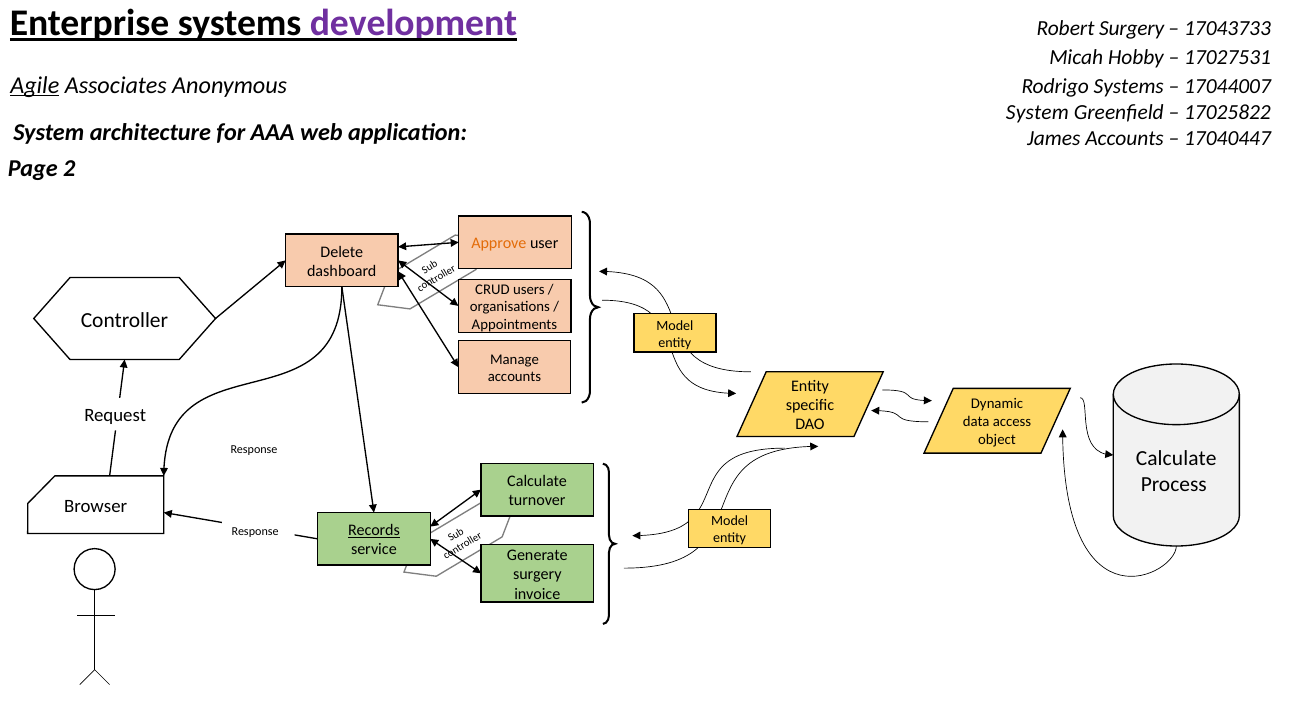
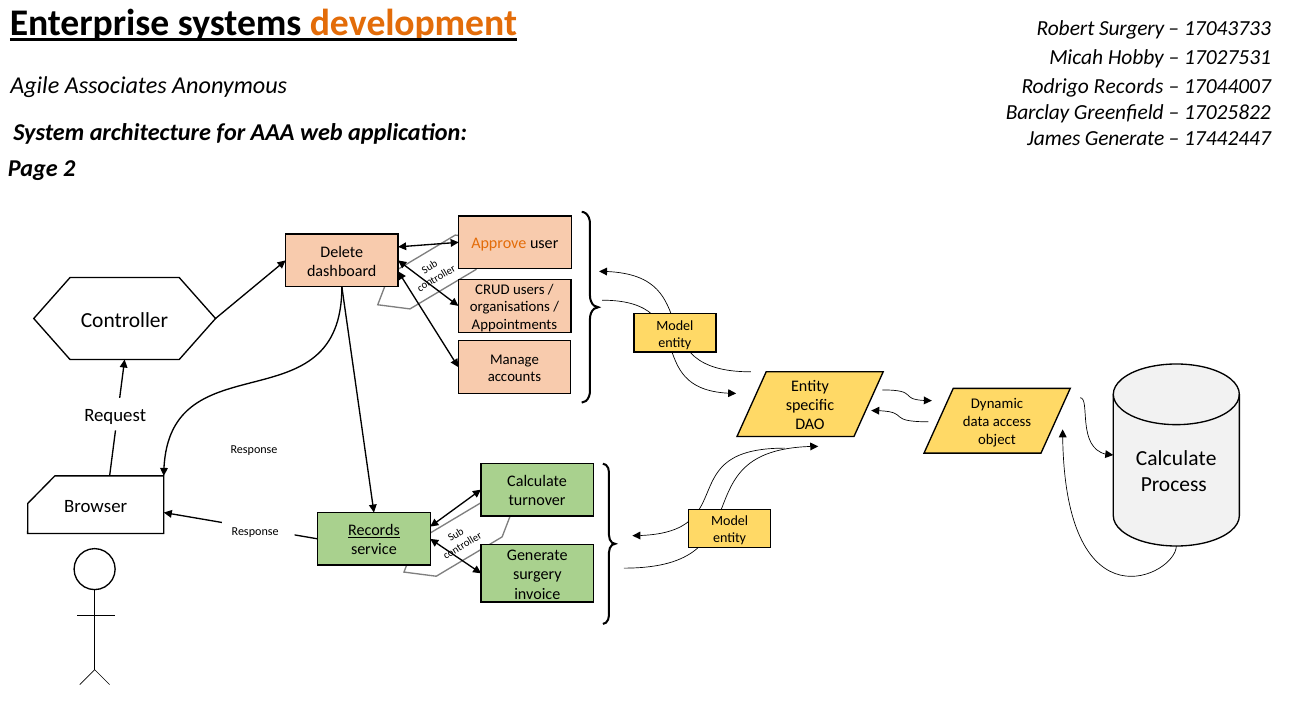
development colour: purple -> orange (414, 23)
Agile underline: present -> none (35, 85)
Rodrigo Systems: Systems -> Records (1129, 86)
System: System -> Barclay (1038, 112)
James Accounts: Accounts -> Generate (1125, 138)
17040447: 17040447 -> 17442447 (1228, 138)
